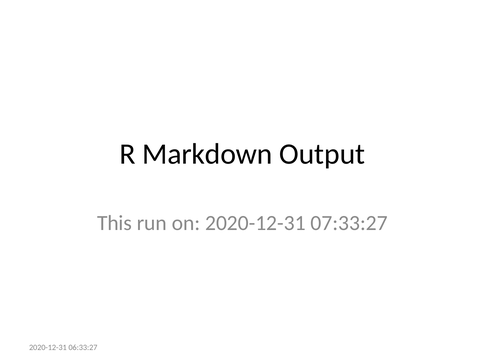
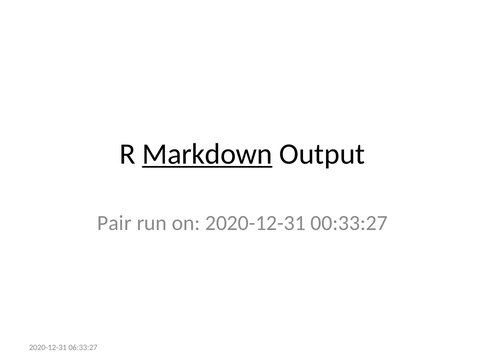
Markdown underline: none -> present (207, 154)
This: This -> Pair (114, 223)
07:33:27: 07:33:27 -> 00:33:27 (349, 223)
